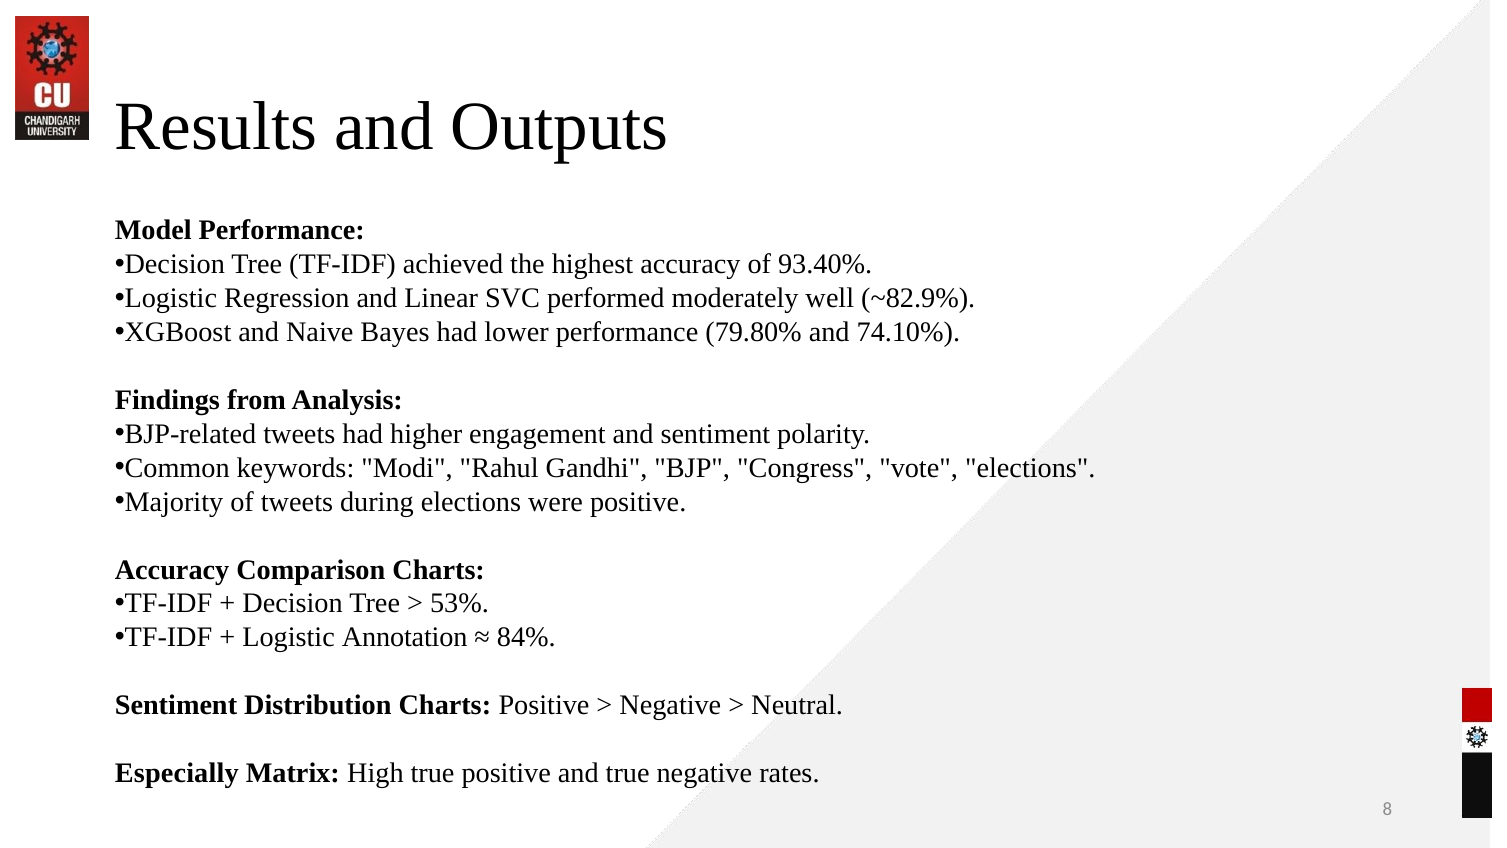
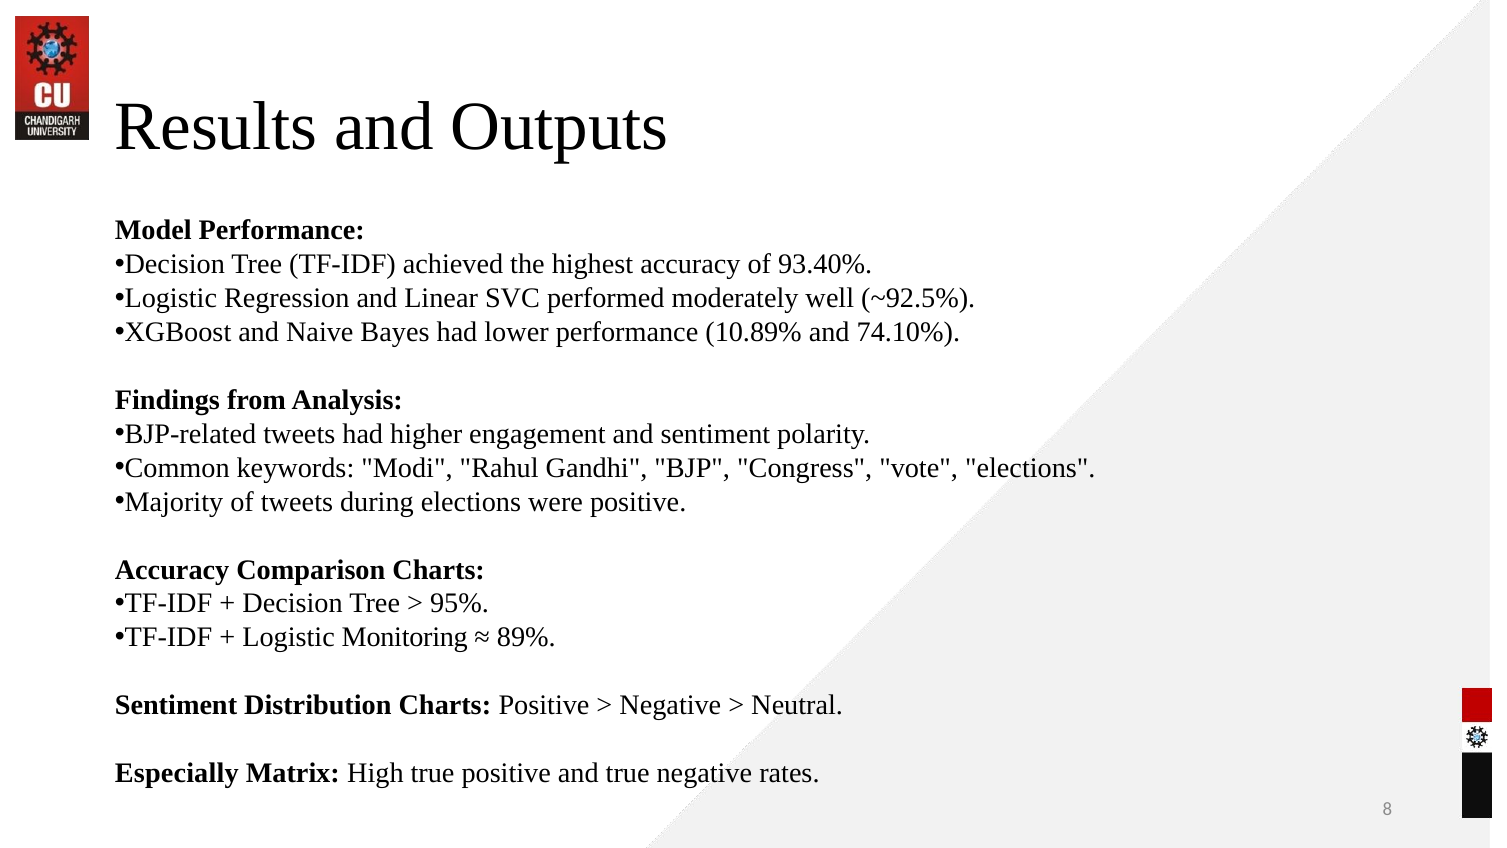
~82.9%: ~82.9% -> ~92.5% (918, 298)
79.80%: 79.80% -> 10.89% (754, 332)
53%: 53% -> 95% (459, 603)
Annotation: Annotation -> Monitoring (405, 637)
84%: 84% -> 89% (526, 637)
